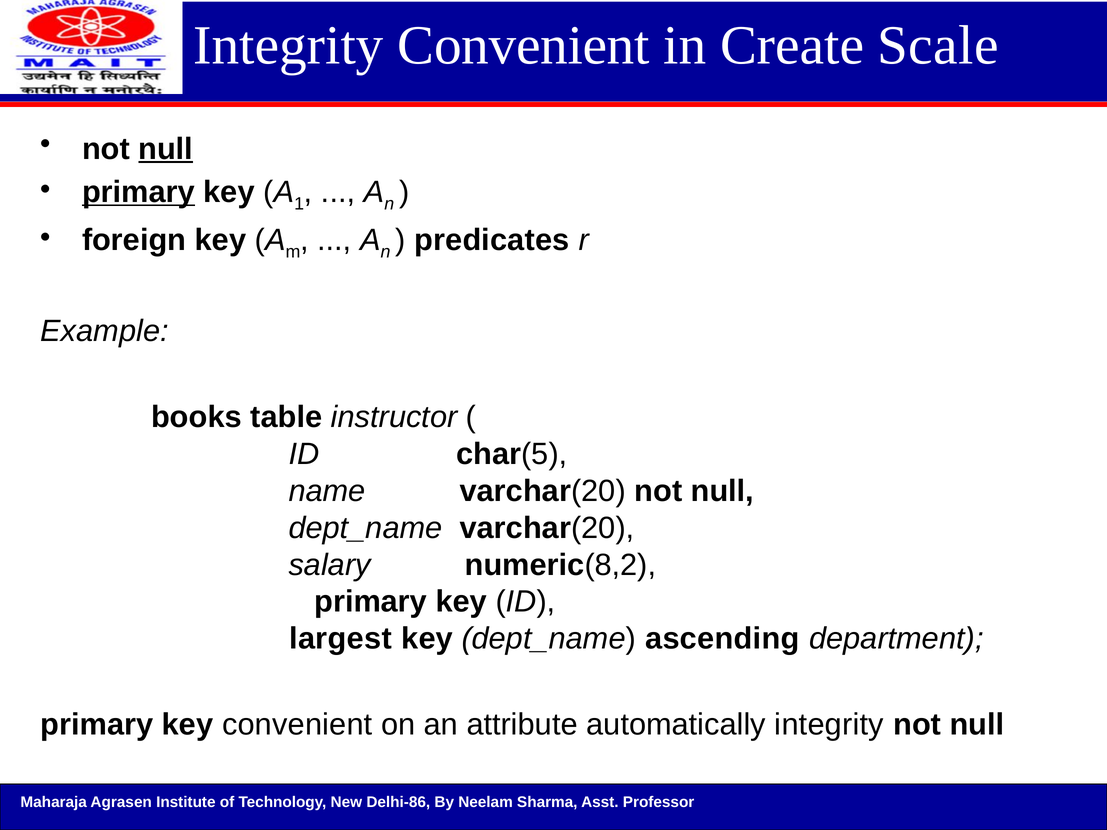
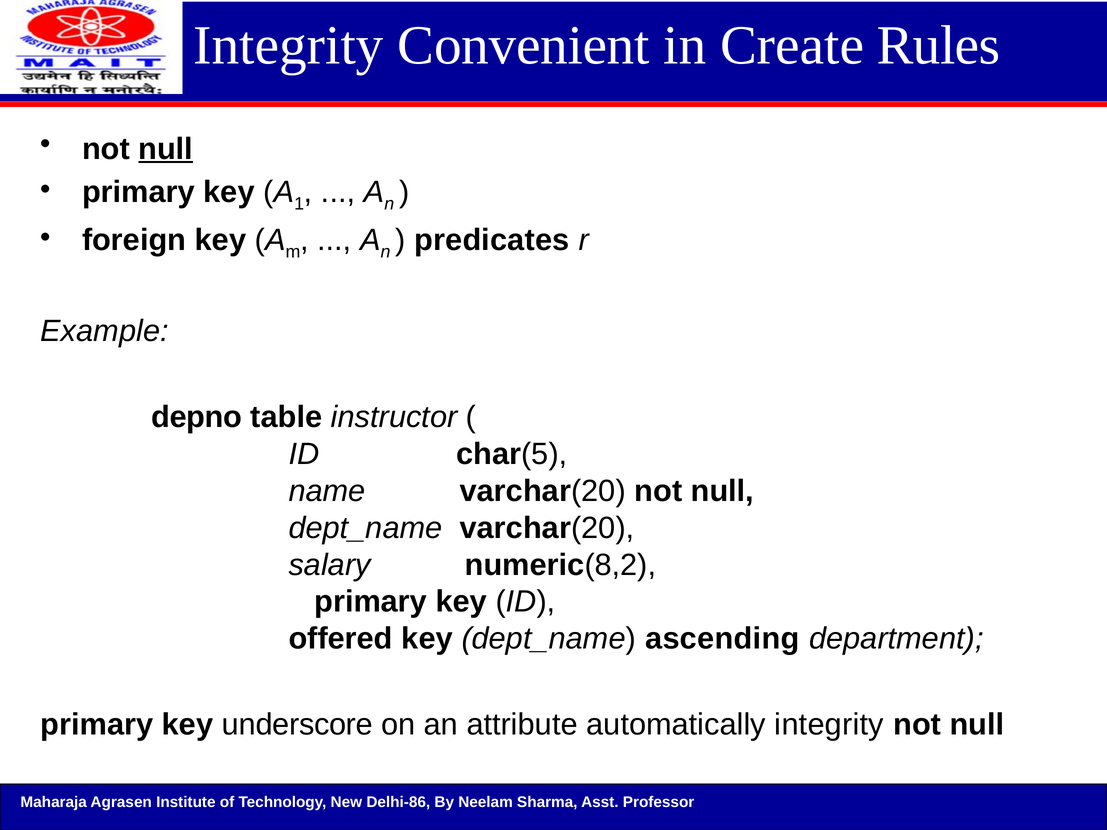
Scale: Scale -> Rules (938, 45)
primary underline: present -> none (138, 192)
books: books -> depno (197, 417)
largest: largest -> offered (341, 639)
key convenient: convenient -> underscore (297, 725)
